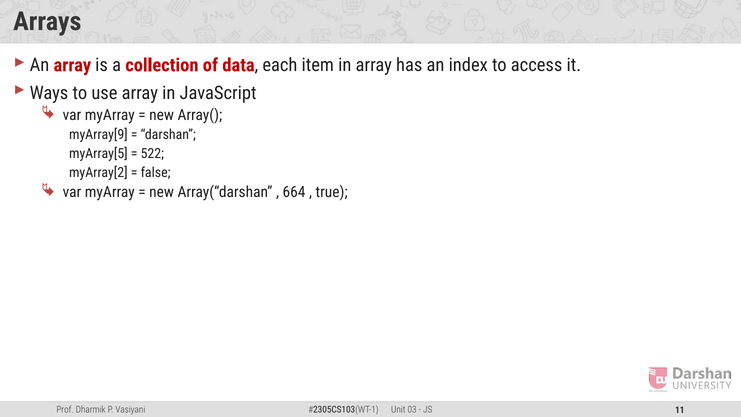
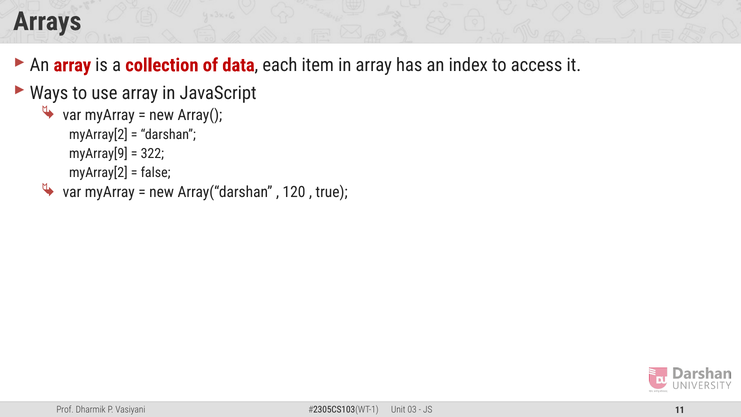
myArray[9: myArray[9 -> myArray[2 (98, 135)
myArray[5: myArray[5 -> myArray[9 (98, 154)
522: 522 -> 322 (152, 154)
664: 664 -> 120 (294, 192)
